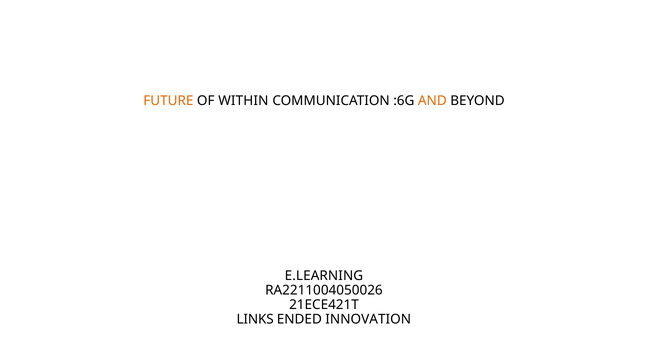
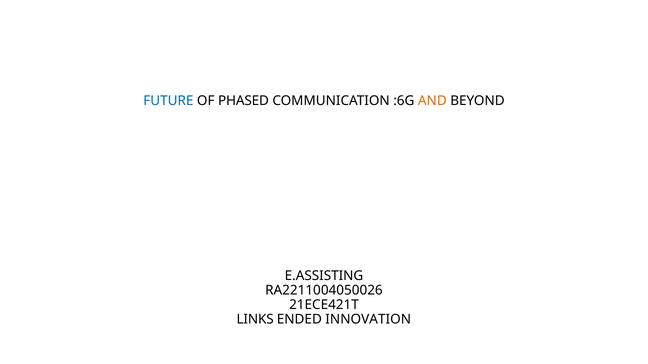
FUTURE colour: orange -> blue (168, 101)
WITHIN: WITHIN -> PHASED (244, 101)
E.LEARNING: E.LEARNING -> E.ASSISTING (324, 276)
